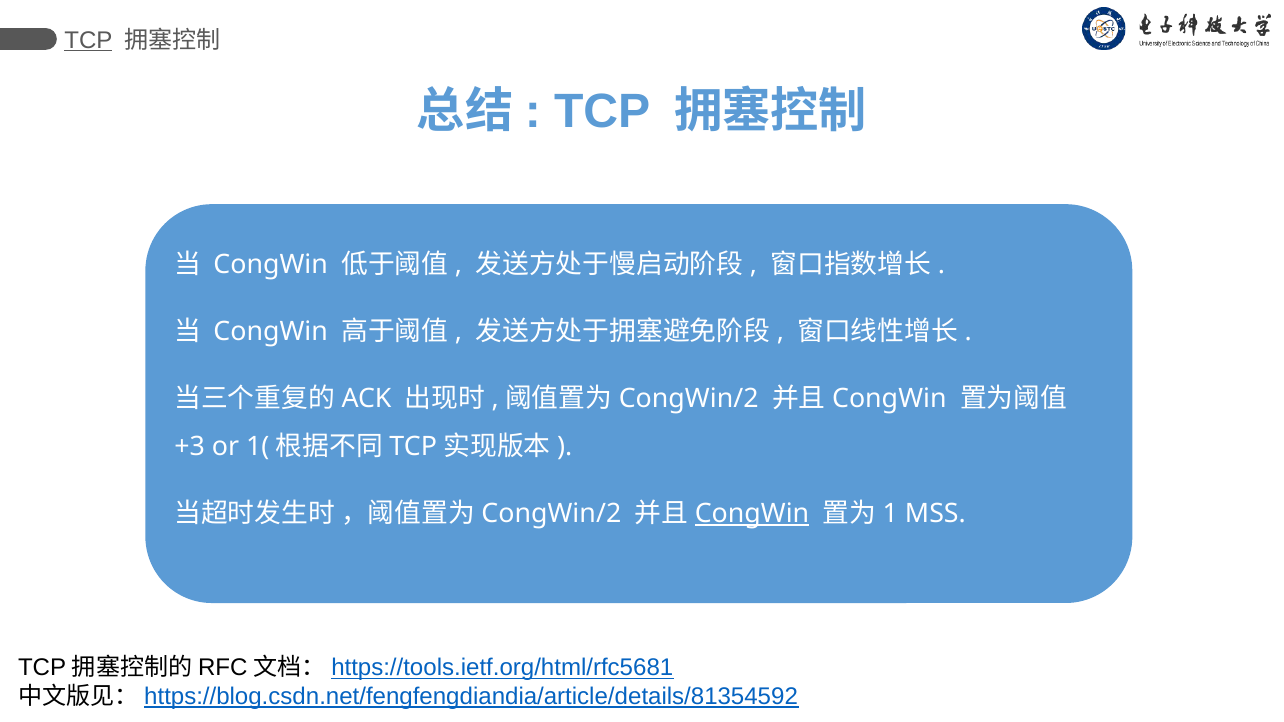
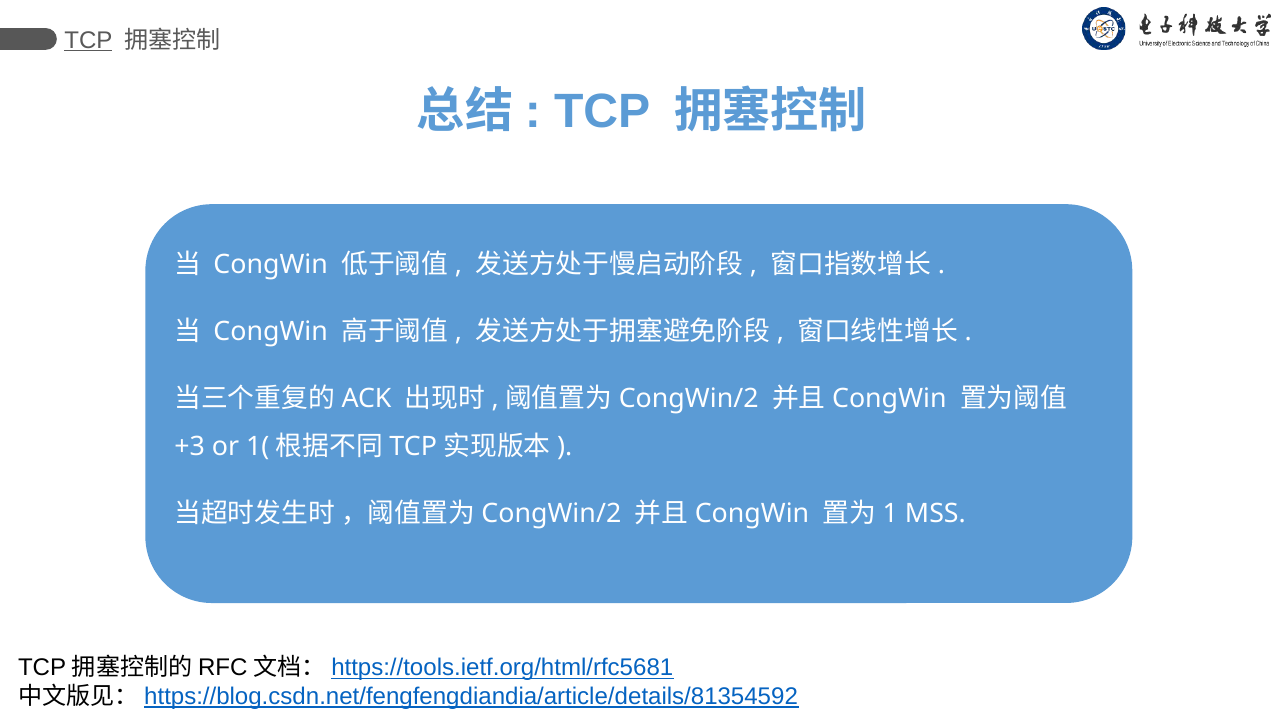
CongWin underline: present -> none (752, 514)
